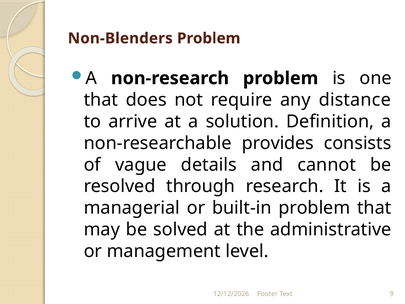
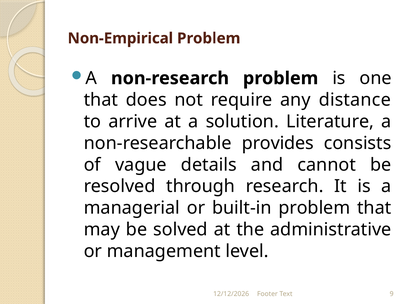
Non-Blenders: Non-Blenders -> Non-Empirical (120, 38)
Definition: Definition -> Literature (330, 121)
